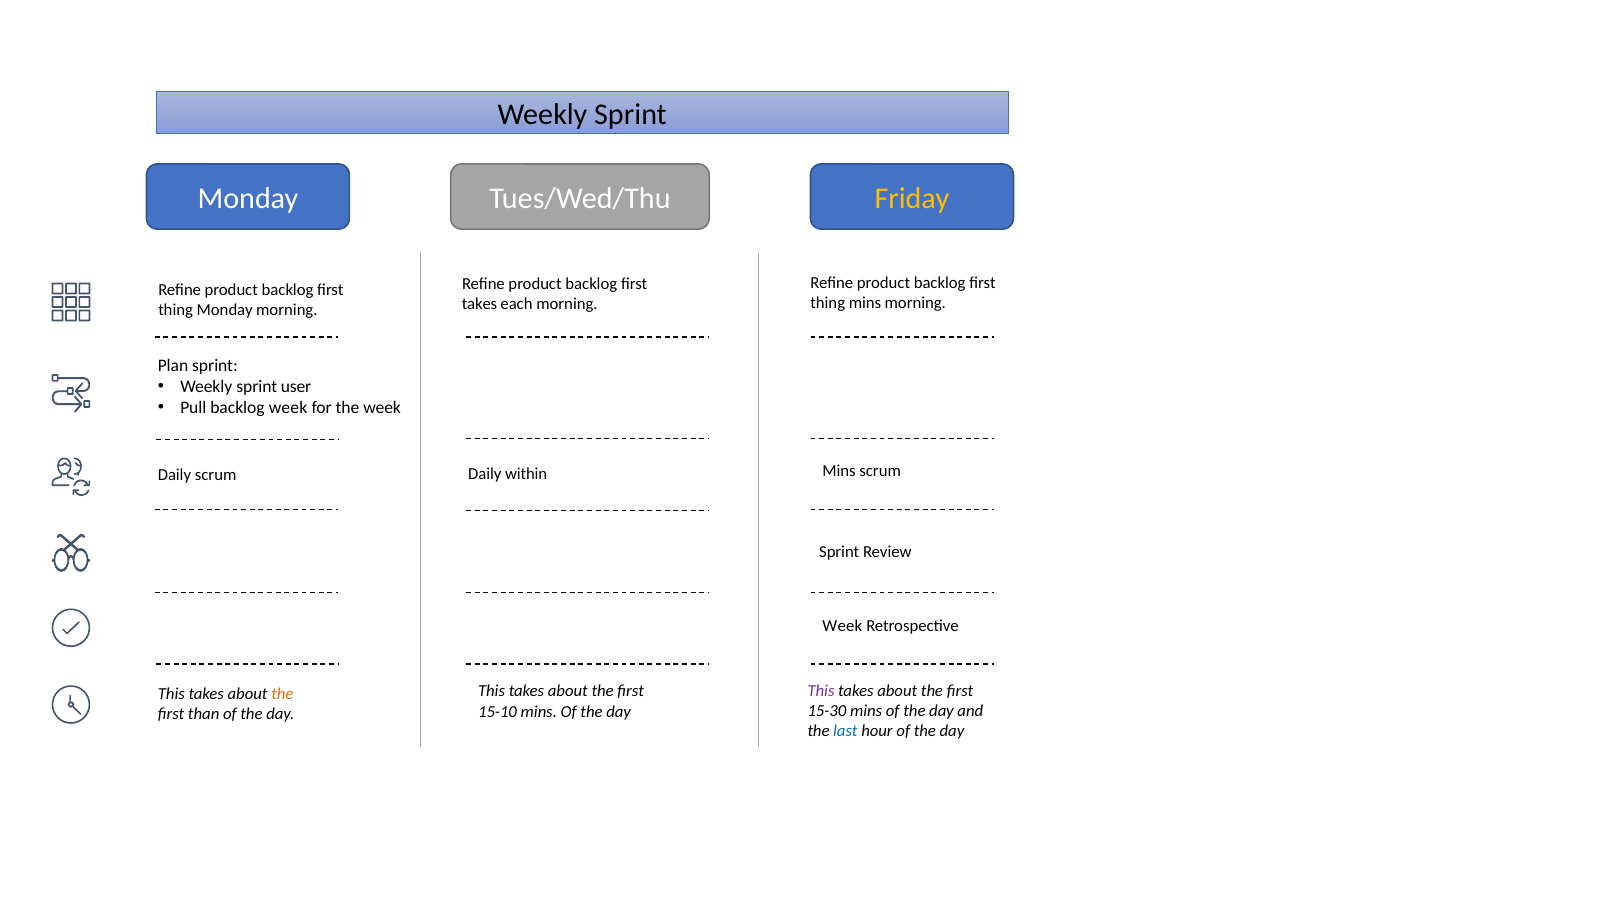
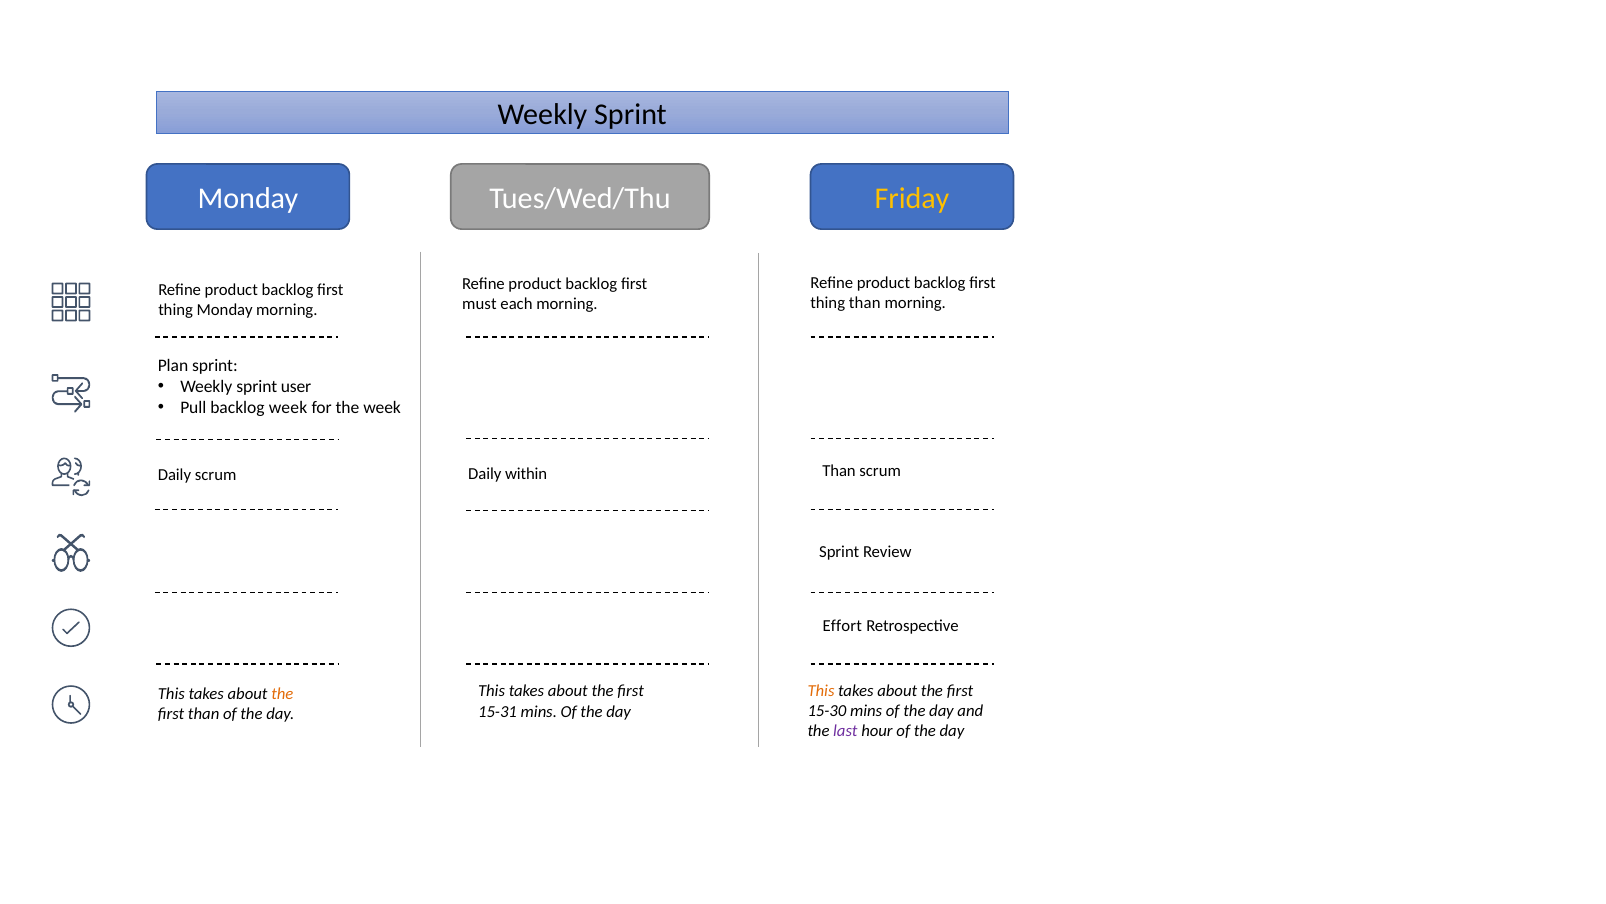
thing mins: mins -> than (865, 303)
takes: takes -> must (479, 304)
Mins: Mins -> Than (839, 471)
Week: Week -> Effort (842, 625)
This colour: purple -> orange (821, 690)
15-10: 15-10 -> 15-31 (498, 711)
last colour: blue -> purple (845, 731)
